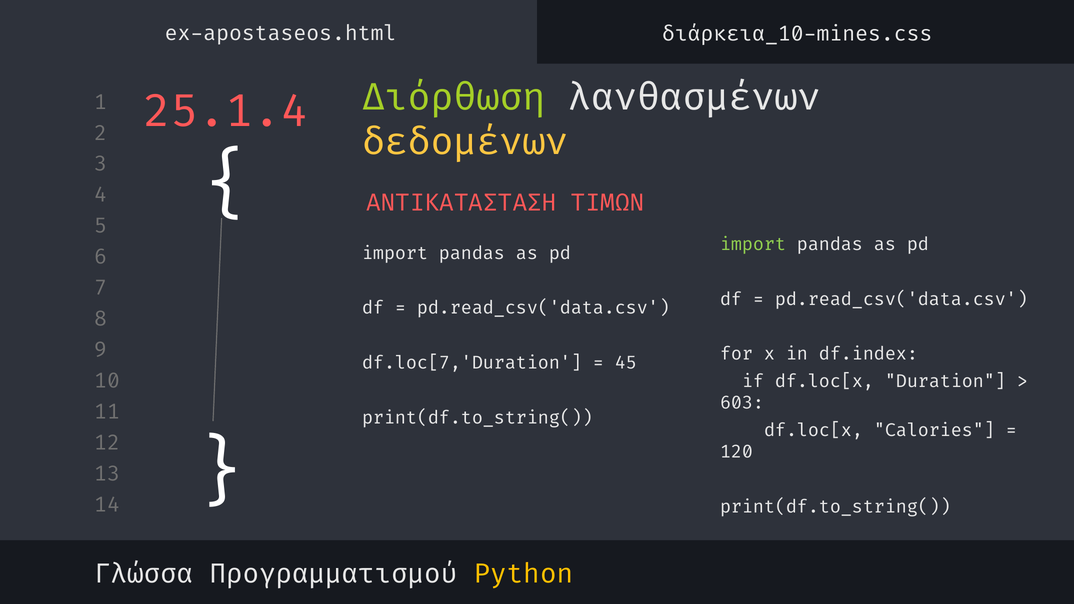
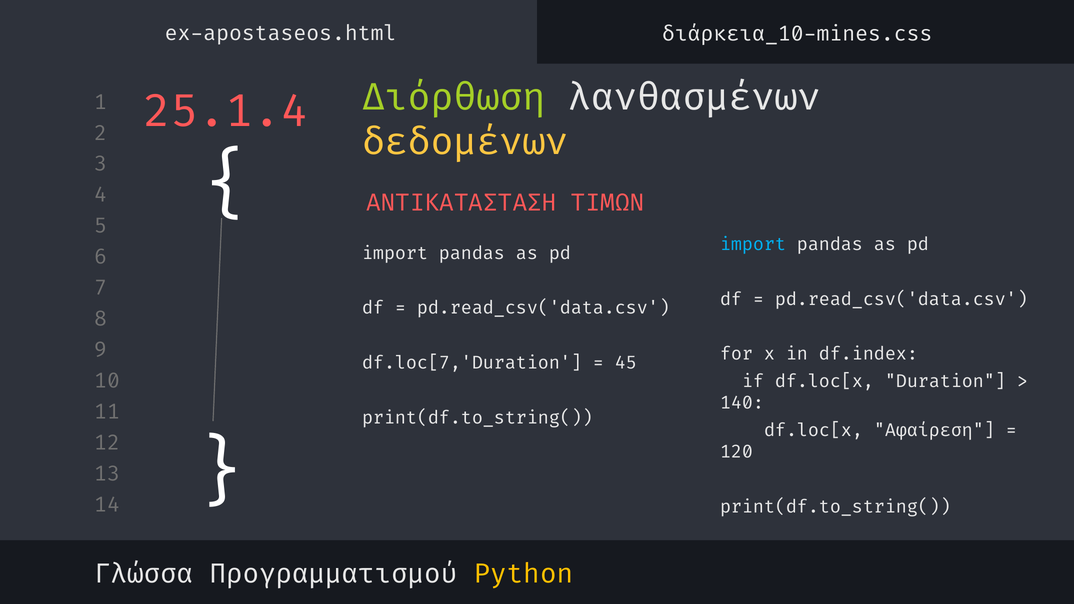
import colour: light green -> light blue (753, 244)
603: 603 -> 140 (742, 403)
Calories: Calories -> Αφαίρεση (934, 431)
